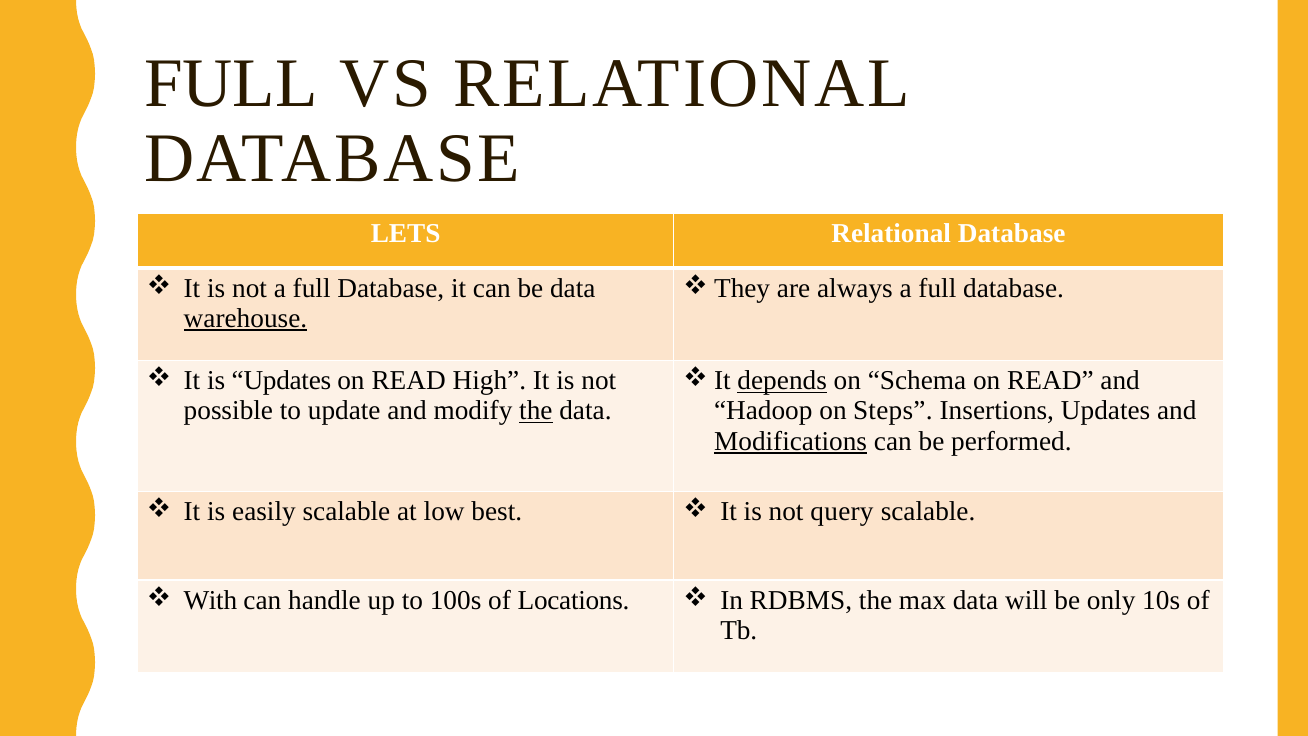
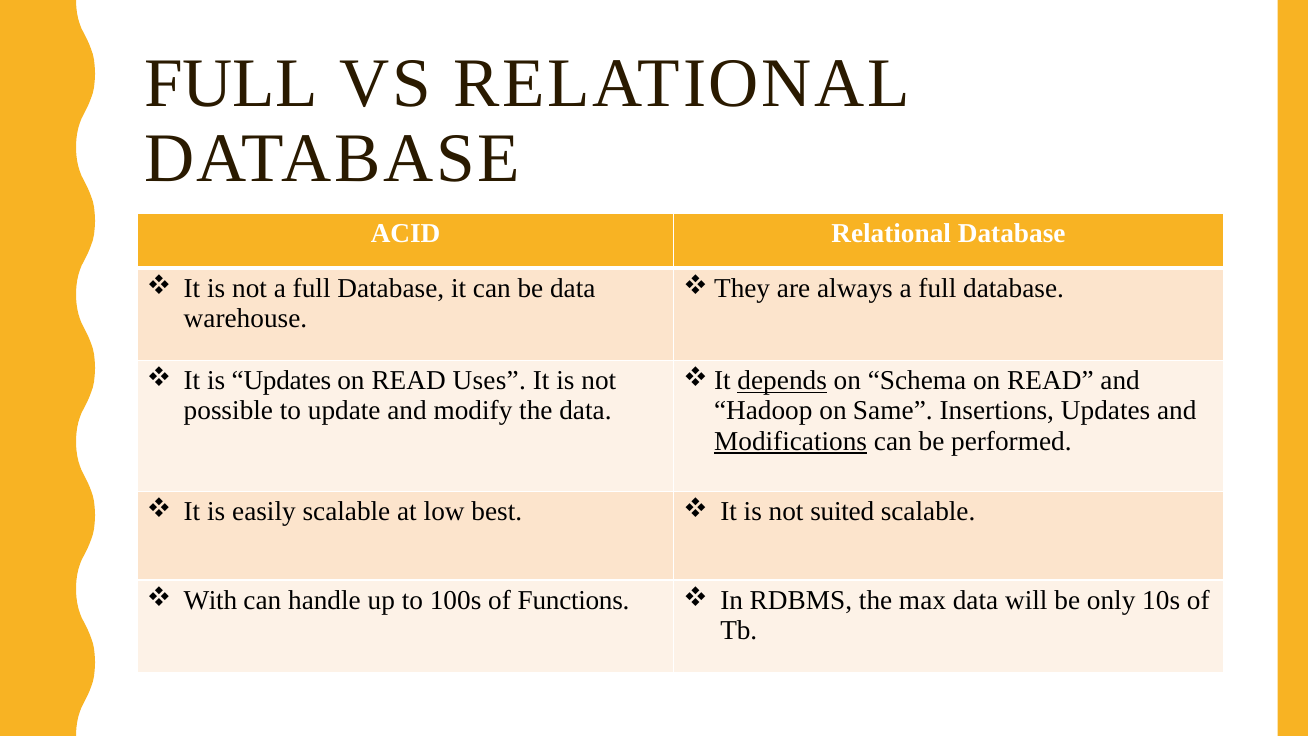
LETS: LETS -> ACID (406, 234)
warehouse underline: present -> none (245, 318)
High: High -> Uses (489, 381)
the underline: present -> none (536, 411)
Steps: Steps -> Same (893, 411)
query: query -> suited (842, 511)
Locations: Locations -> Functions (574, 600)
